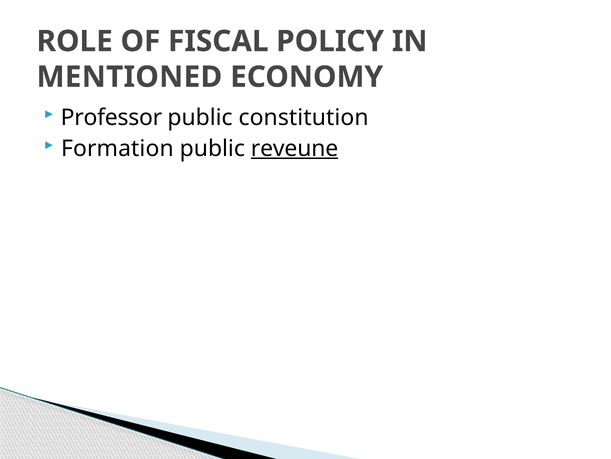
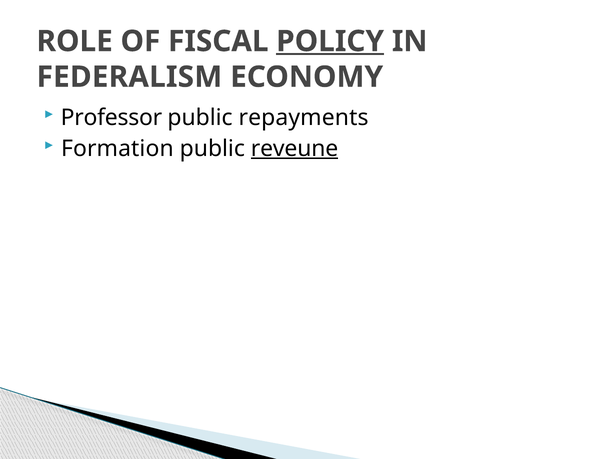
POLICY underline: none -> present (330, 41)
MENTIONED: MENTIONED -> FEDERALISM (129, 77)
constitution: constitution -> repayments (304, 117)
